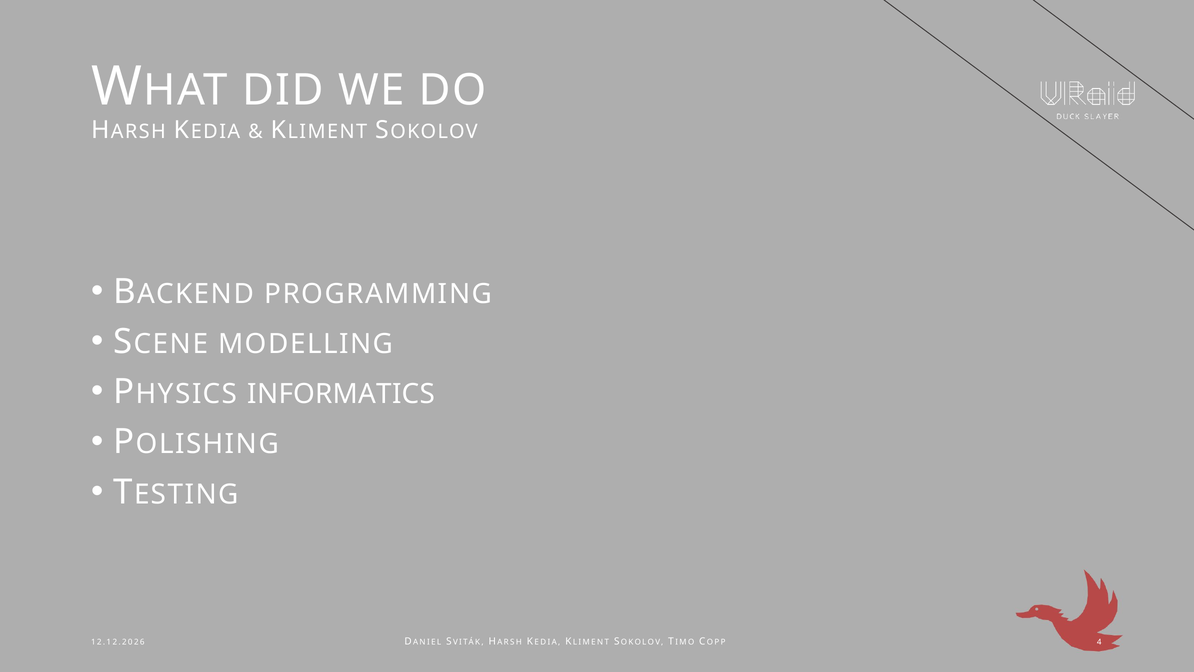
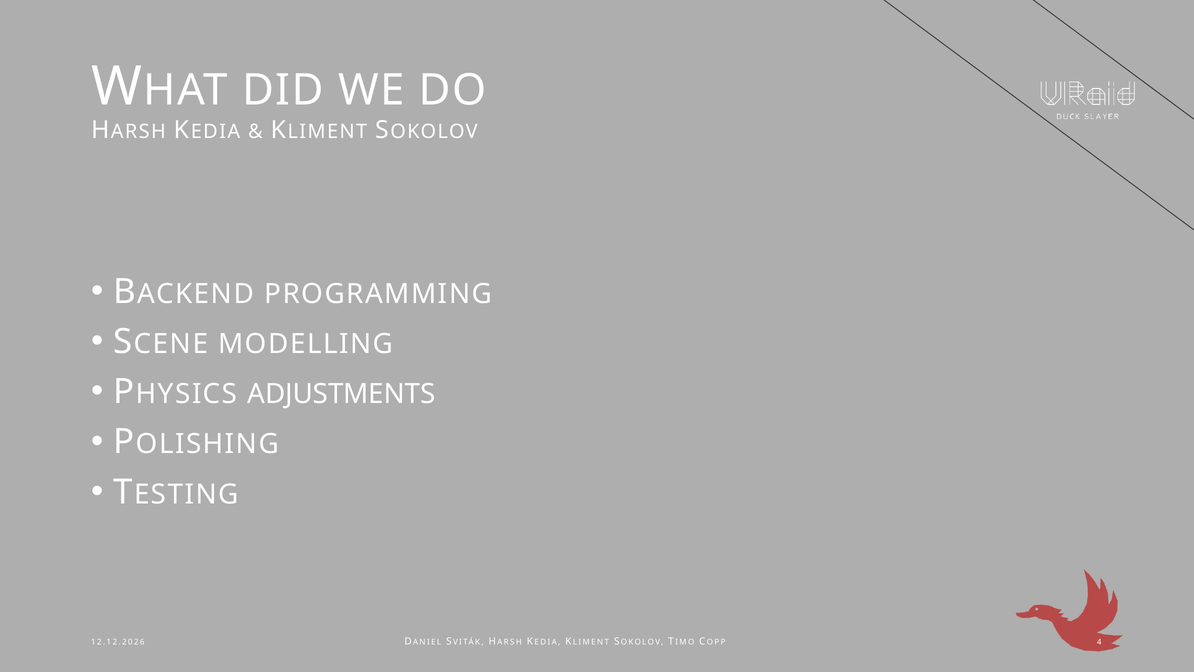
INFORMATICS: INFORMATICS -> ADJUSTMENTS (341, 394)
